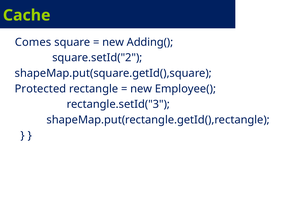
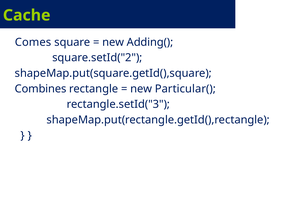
Protected: Protected -> Combines (41, 89)
Employee(: Employee( -> Particular( (185, 89)
